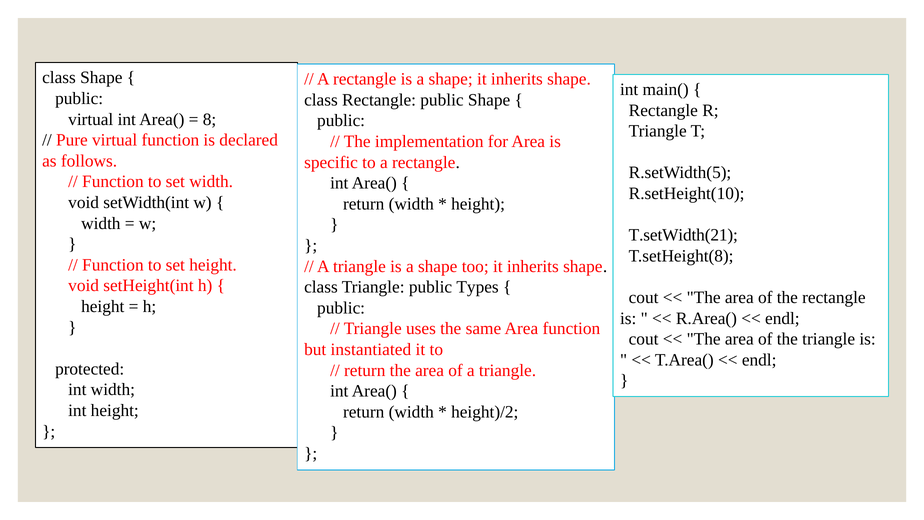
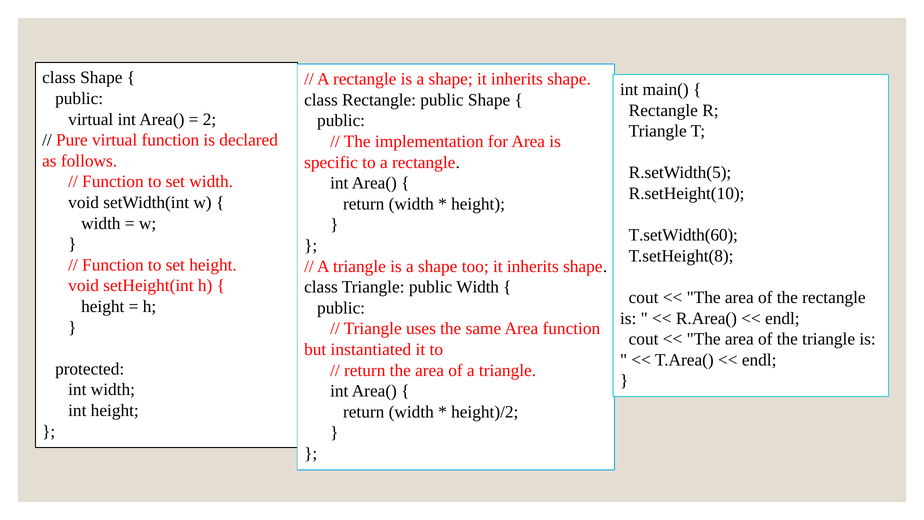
8: 8 -> 2 (210, 119)
T.setWidth(21: T.setWidth(21 -> T.setWidth(60 (683, 235)
public Types: Types -> Width (478, 287)
